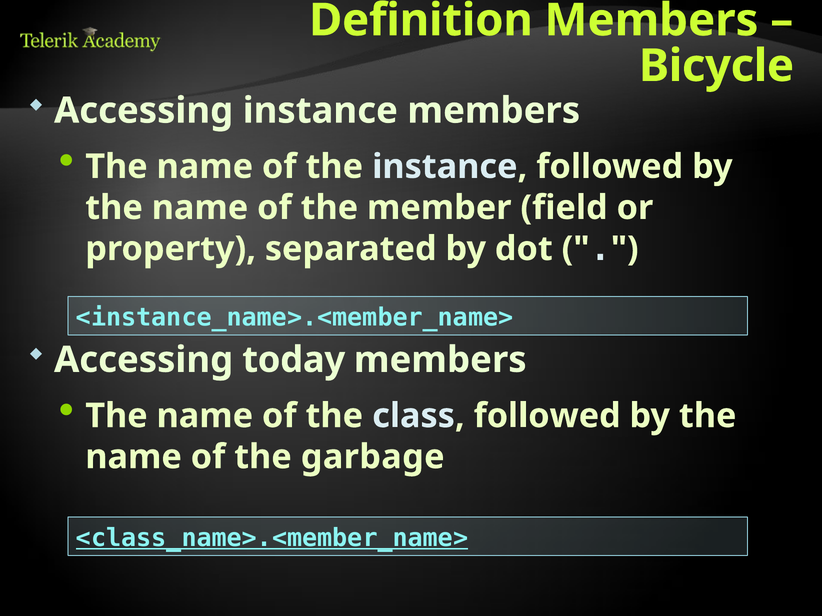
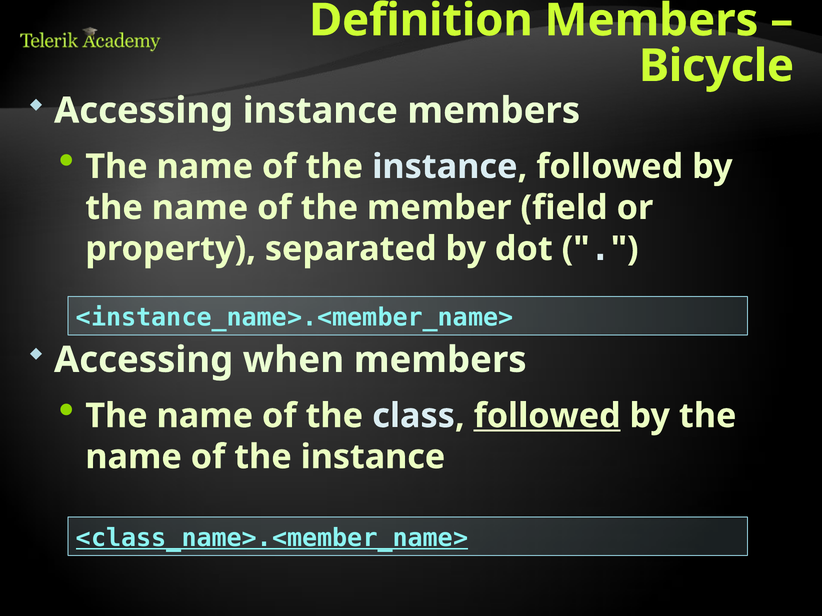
today: today -> when (293, 360)
followed underline: none -> present (547, 416)
garbage: garbage -> instance (373, 457)
